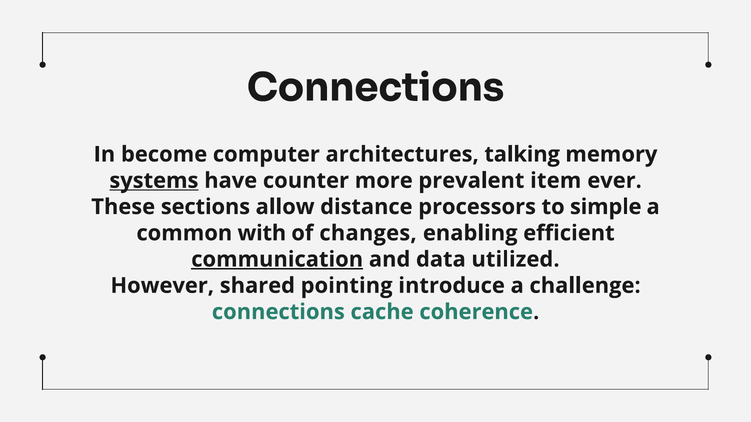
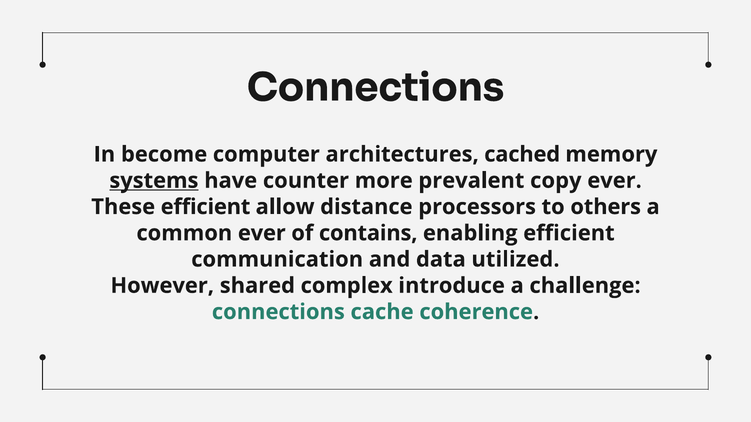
talking: talking -> cached (522, 155)
item: item -> copy (556, 181)
These sections: sections -> efficient (206, 207)
simple: simple -> others (606, 207)
common with: with -> ever (262, 233)
changes: changes -> contains (368, 233)
communication underline: present -> none (277, 260)
pointing: pointing -> complex (347, 286)
